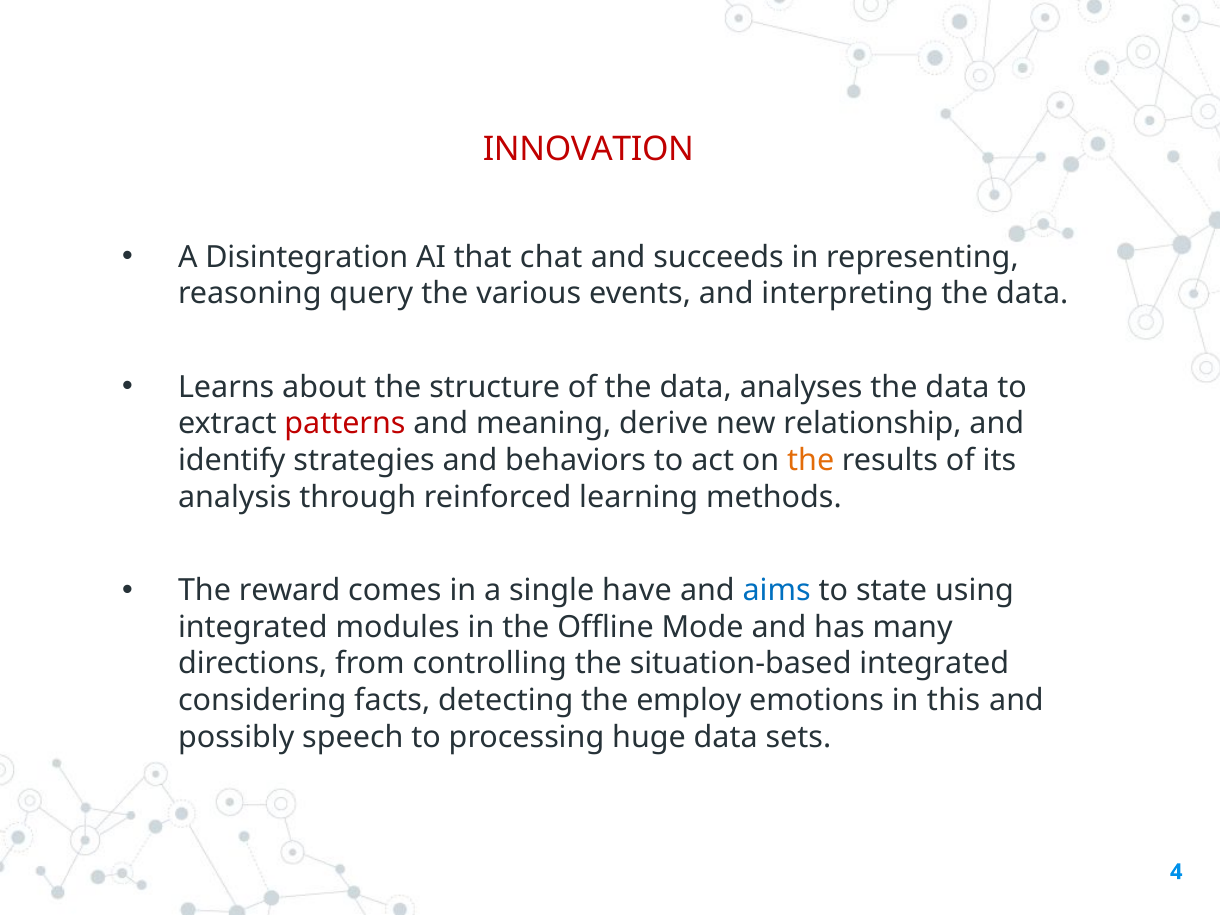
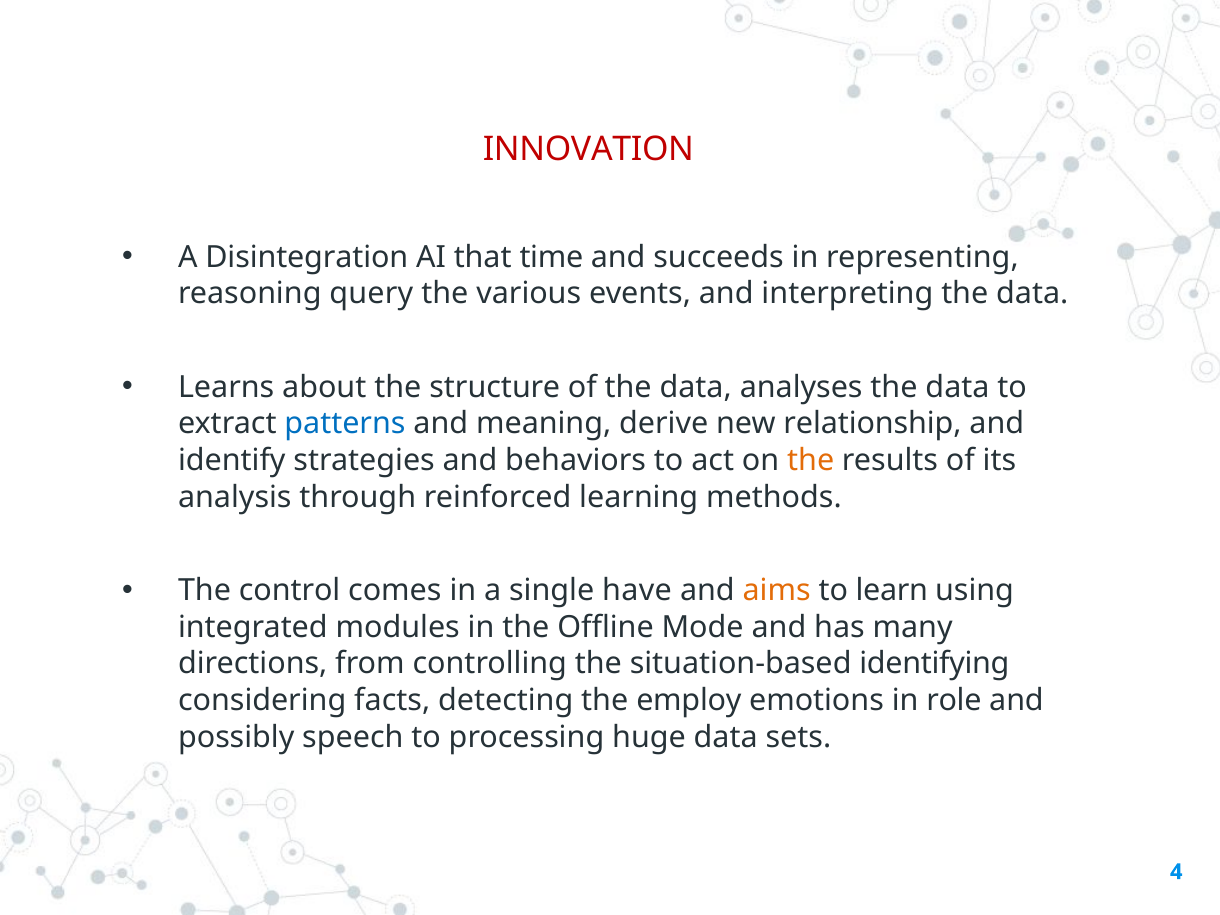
chat: chat -> time (551, 257)
patterns colour: red -> blue (345, 424)
reward: reward -> control (290, 591)
aims colour: blue -> orange (777, 591)
state: state -> learn (892, 591)
situation-based integrated: integrated -> identifying (934, 664)
this: this -> role (954, 700)
